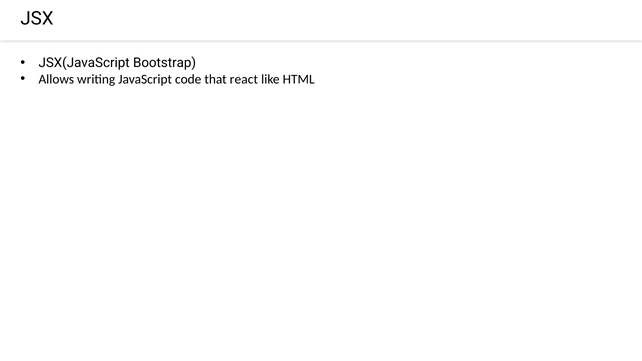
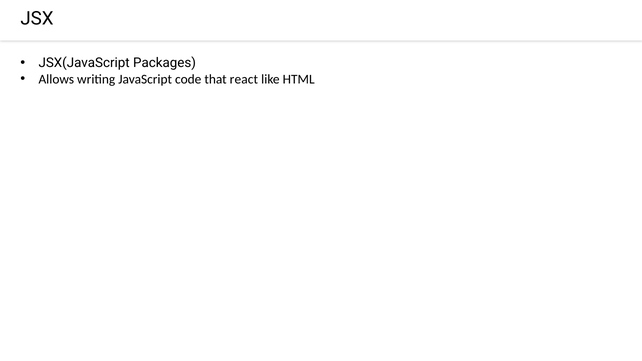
Bootstrap: Bootstrap -> Packages (165, 63)
